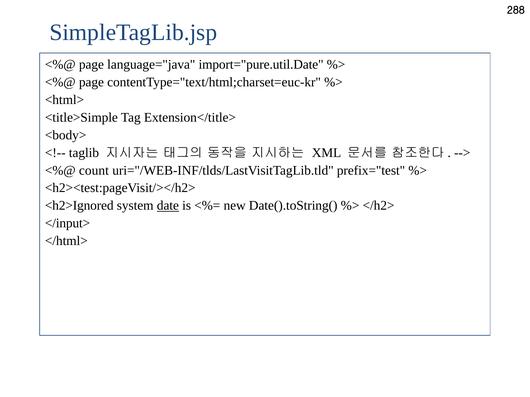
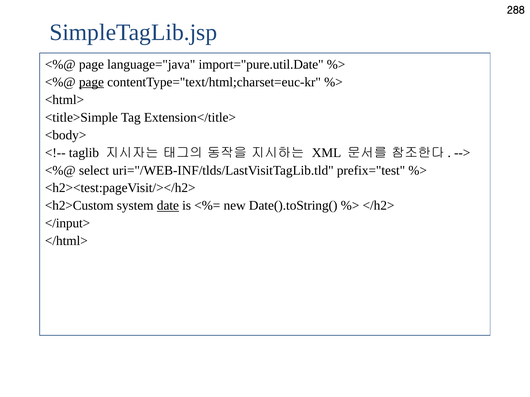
page underline: none -> present (91, 82)
count: count -> select (94, 171)
<h2>Ignored: <h2>Ignored -> <h2>Custom (79, 206)
